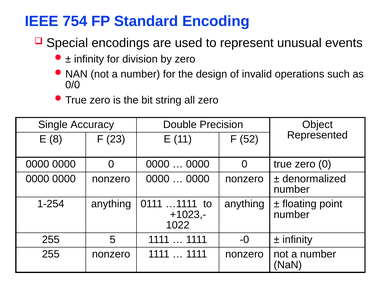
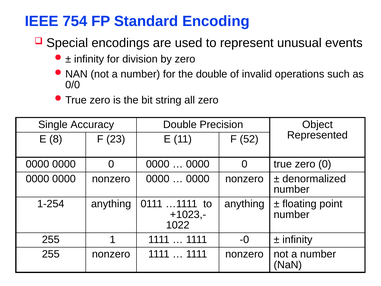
the design: design -> double (212, 74)
5: 5 -> 1 (113, 239)
